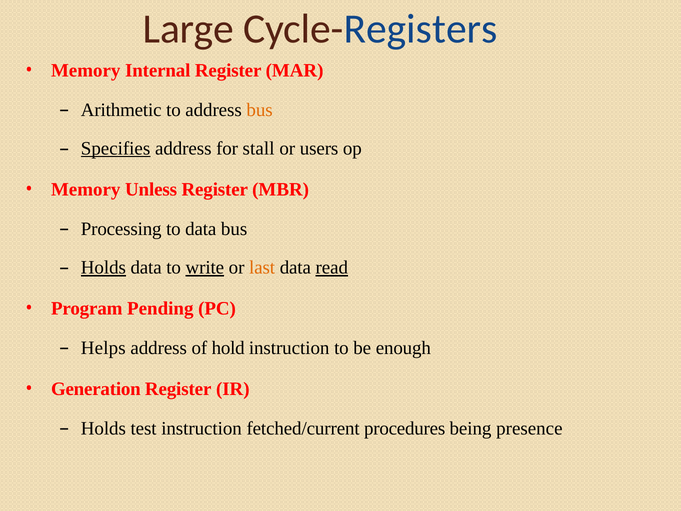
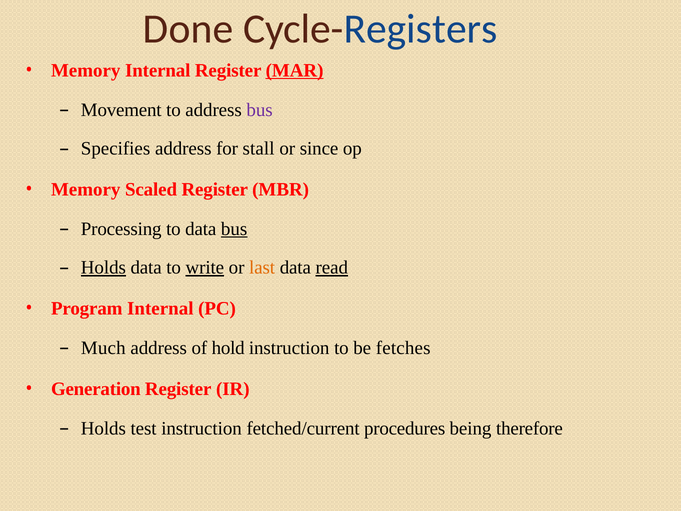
Large: Large -> Done (188, 29)
MAR underline: none -> present (295, 70)
Arithmetic: Arithmetic -> Movement (121, 110)
bus colour: orange -> purple (260, 110)
Specifies underline: present -> none (116, 148)
users: users -> since (319, 148)
Unless: Unless -> Scaled (151, 189)
bus underline: none -> present (234, 229)
Program Pending: Pending -> Internal (160, 308)
Helps: Helps -> Much (103, 348)
enough: enough -> fetches (403, 348)
presence: presence -> therefore (529, 428)
